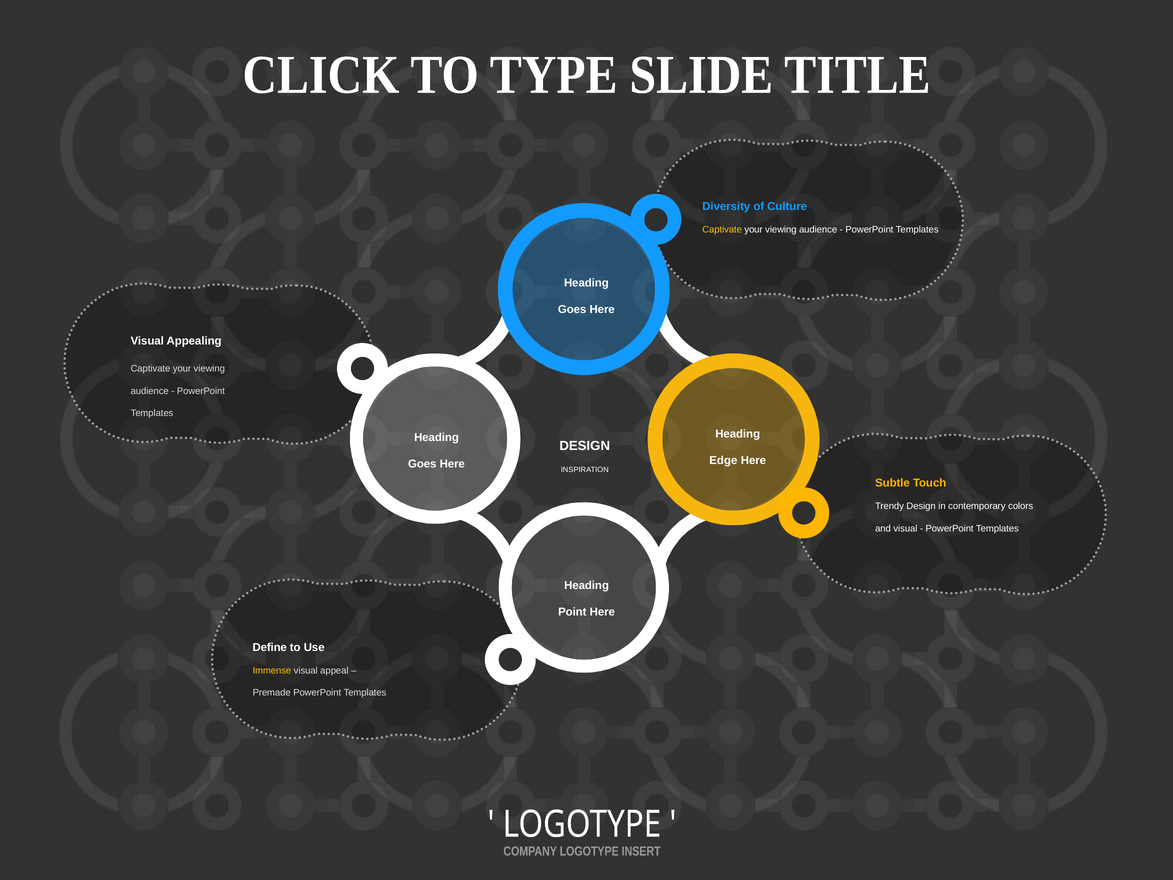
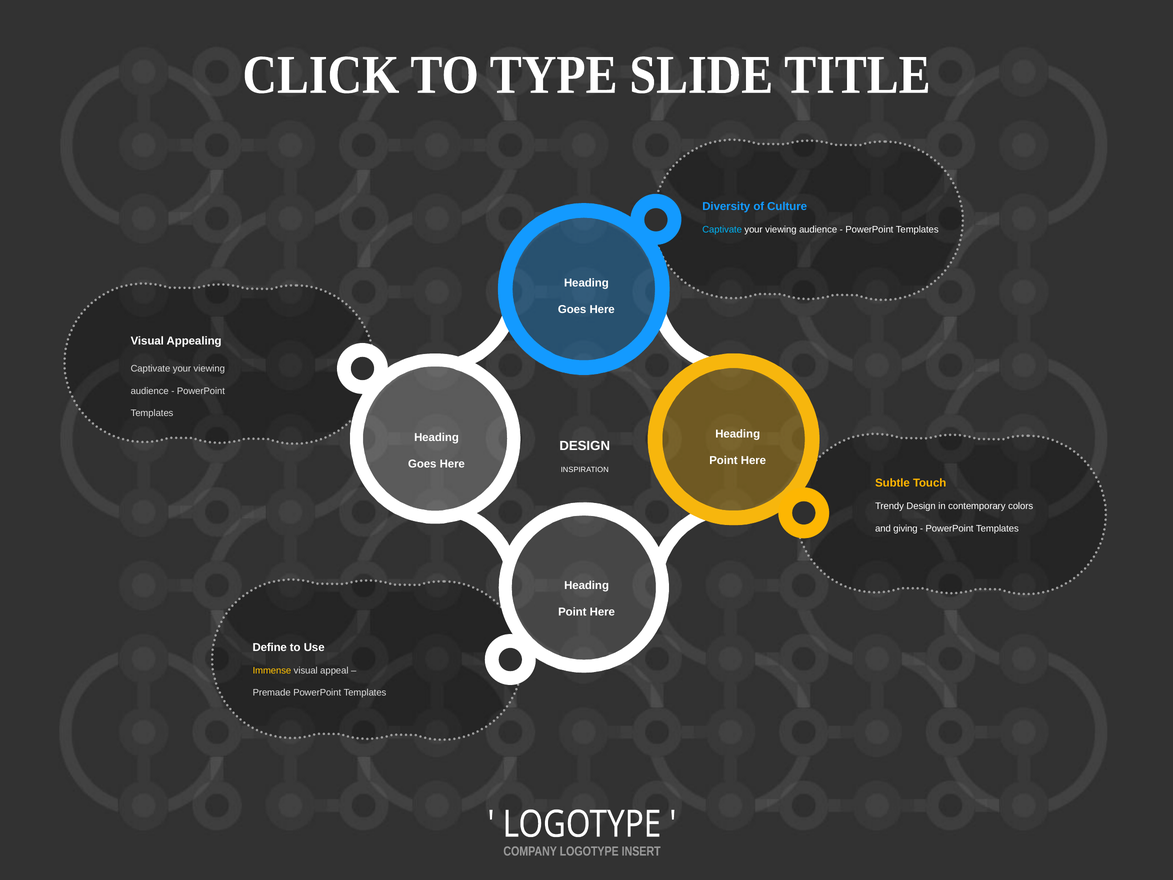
Captivate colour: yellow -> light blue (722, 229)
Edge: Edge -> Point (723, 461)
and visual: visual -> giving (905, 528)
